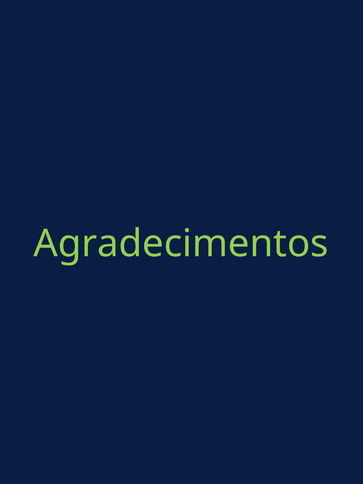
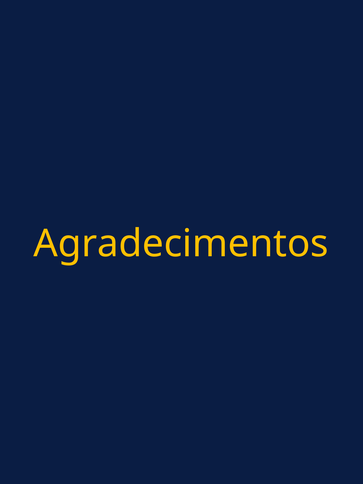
Agradecimentos colour: light green -> yellow (181, 244)
